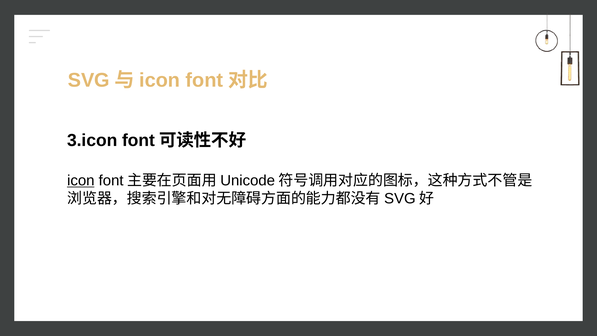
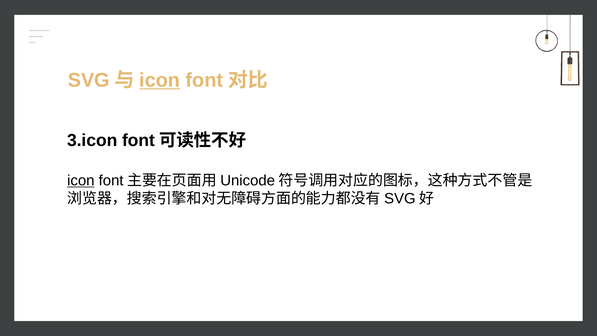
icon underline: none -> present (160, 80)
